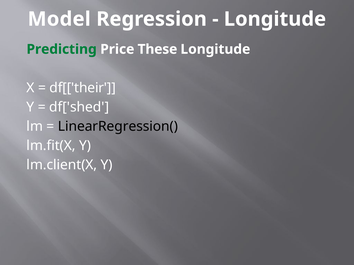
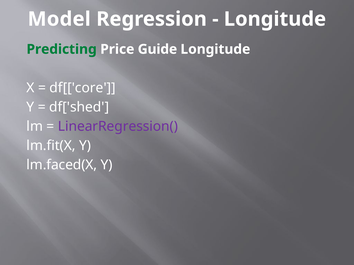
These: These -> Guide (157, 49)
df[['their: df[['their -> df[['core (83, 88)
LinearRegression( colour: black -> purple (118, 126)
lm.client(X: lm.client(X -> lm.faced(X (62, 165)
